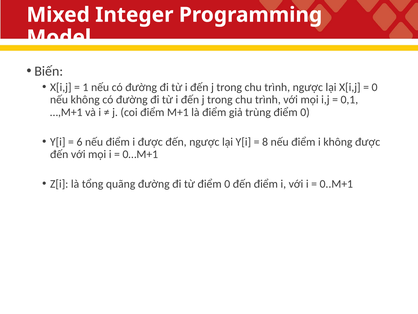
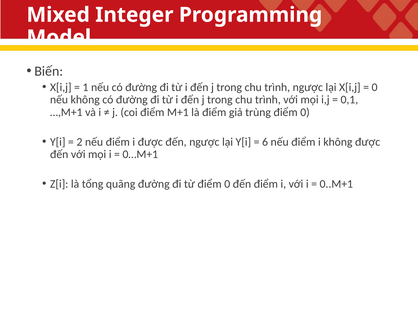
6: 6 -> 2 (79, 142)
8: 8 -> 6 (265, 142)
